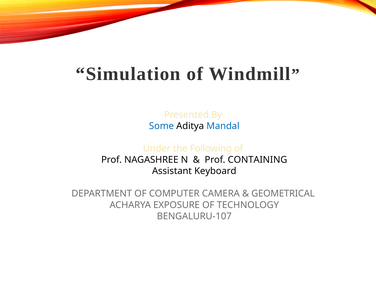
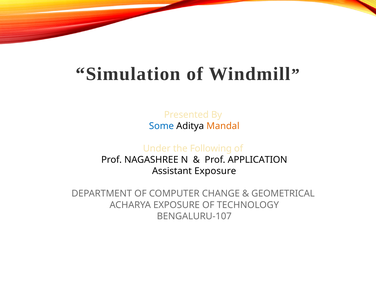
Mandal colour: blue -> orange (223, 126)
CONTAINING: CONTAINING -> APPLICATION (258, 160)
Assistant Keyboard: Keyboard -> Exposure (215, 171)
CAMERA: CAMERA -> CHANGE (221, 194)
